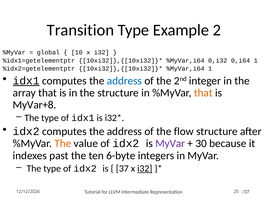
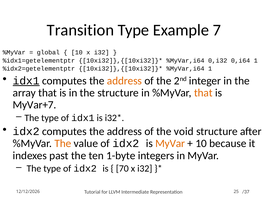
2: 2 -> 7 (217, 30)
address colour: blue -> orange (124, 81)
MyVar+8: MyVar+8 -> MyVar+7 (35, 105)
flow: flow -> void (184, 131)
MyVar colour: purple -> orange (170, 143)
30: 30 -> 10 (201, 143)
6-byte: 6-byte -> 1-byte (121, 156)
37: 37 -> 70 (122, 168)
i32 underline: present -> none (145, 168)
